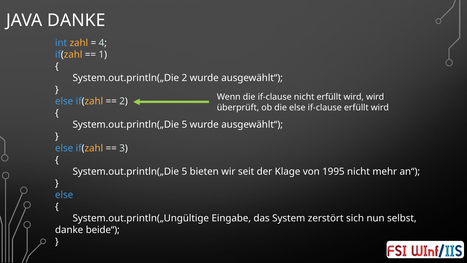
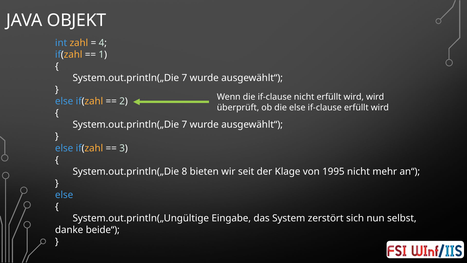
JAVA DANKE: DANKE -> OBJEKT (77, 20)
2: 2 -> 7 (184, 78)
5: 5 -> 7 (184, 125)
5: 5 -> 8 (184, 171)
